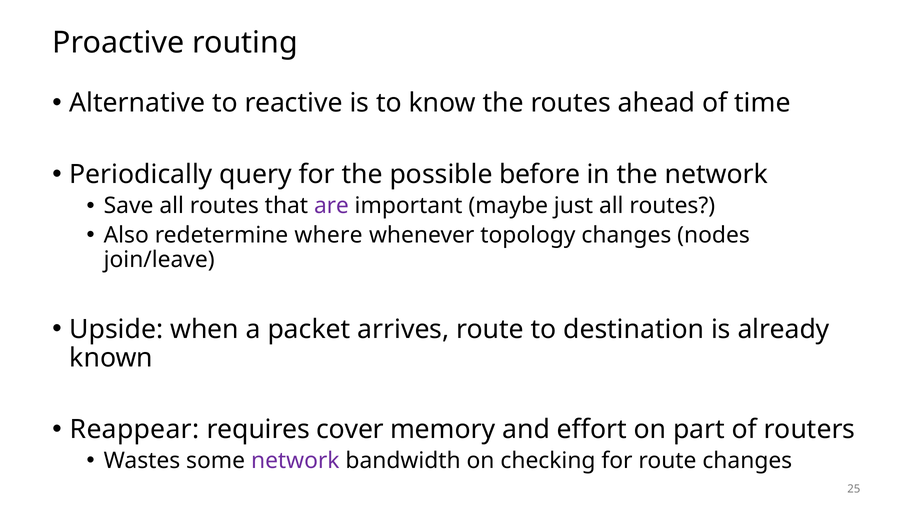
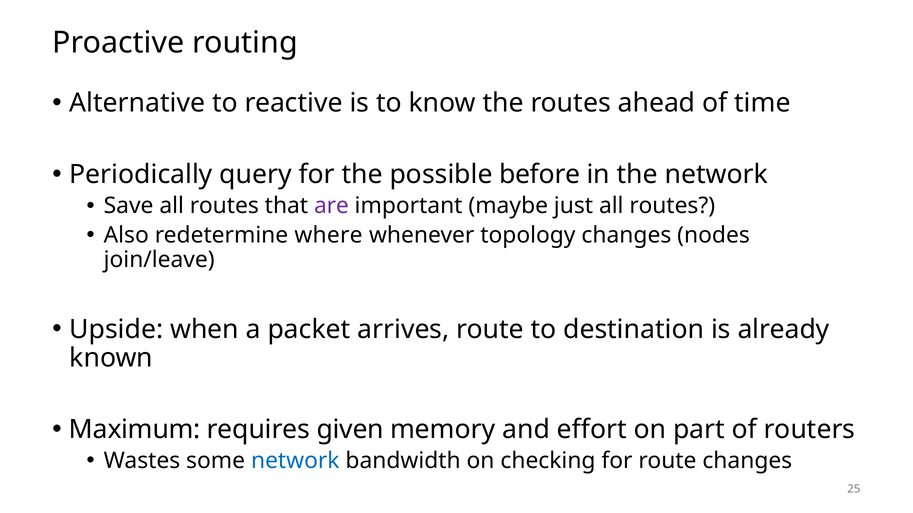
Reappear: Reappear -> Maximum (135, 430)
cover: cover -> given (350, 430)
network colour: purple -> blue (295, 461)
